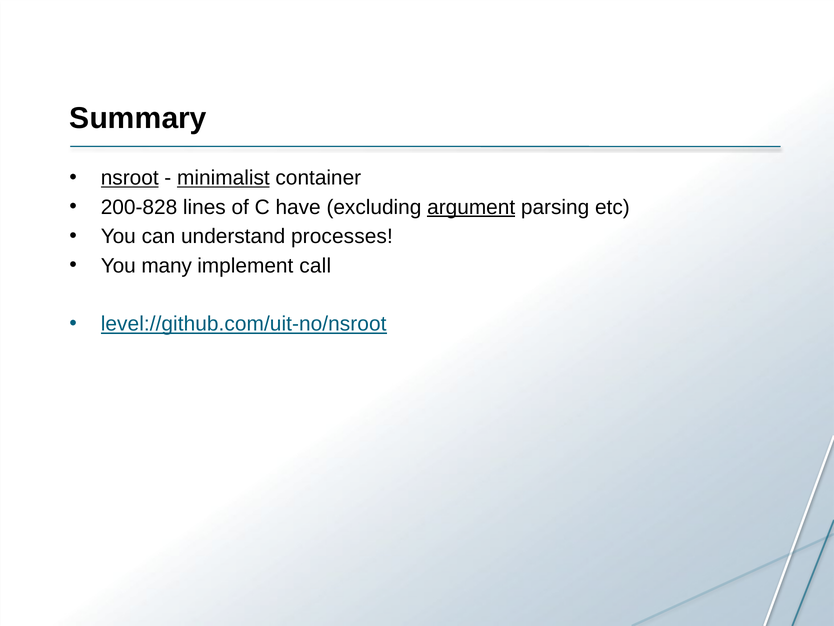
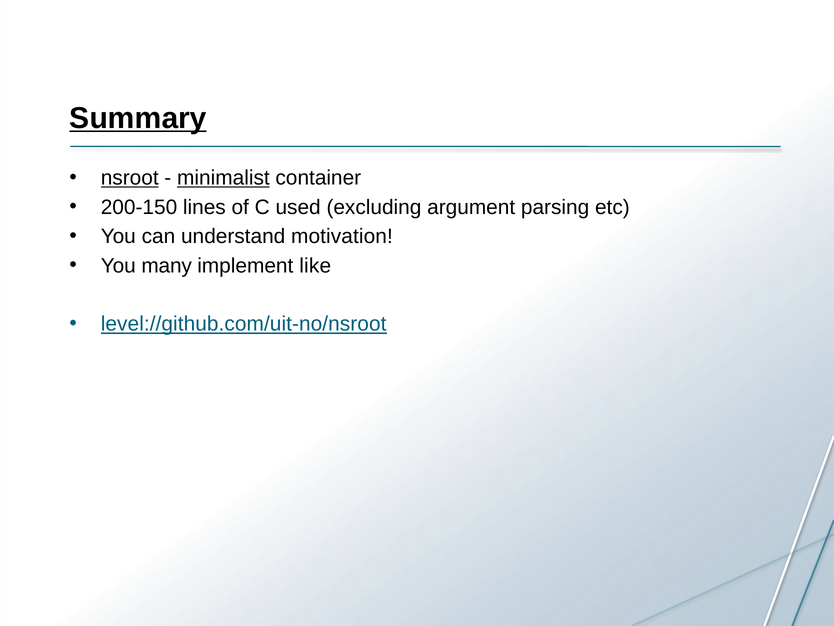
Summary underline: none -> present (138, 118)
200-828: 200-828 -> 200-150 (139, 207)
have: have -> used (298, 207)
argument underline: present -> none (471, 207)
processes: processes -> motivation (342, 236)
call: call -> like (315, 265)
